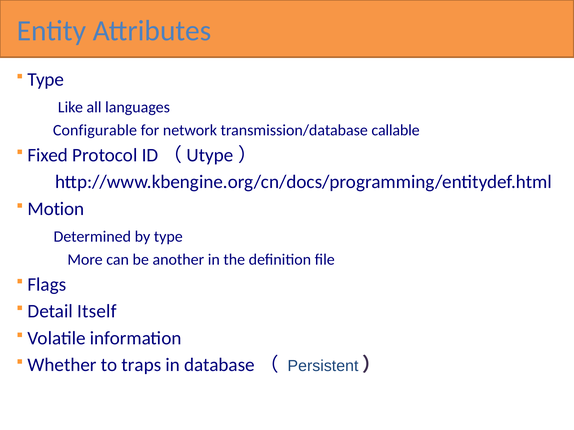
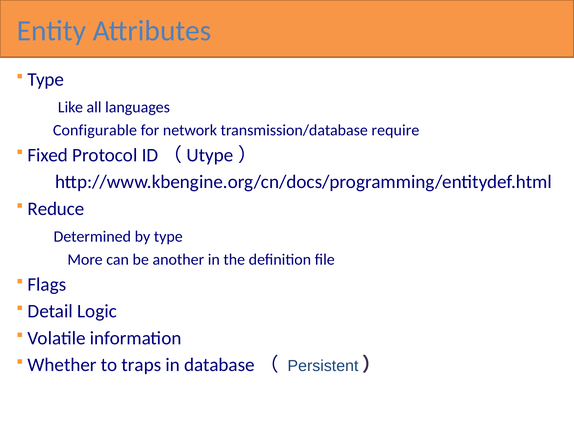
callable: callable -> require (395, 130)
Motion: Motion -> Reduce (56, 209)
Itself: Itself -> Logic (97, 312)
